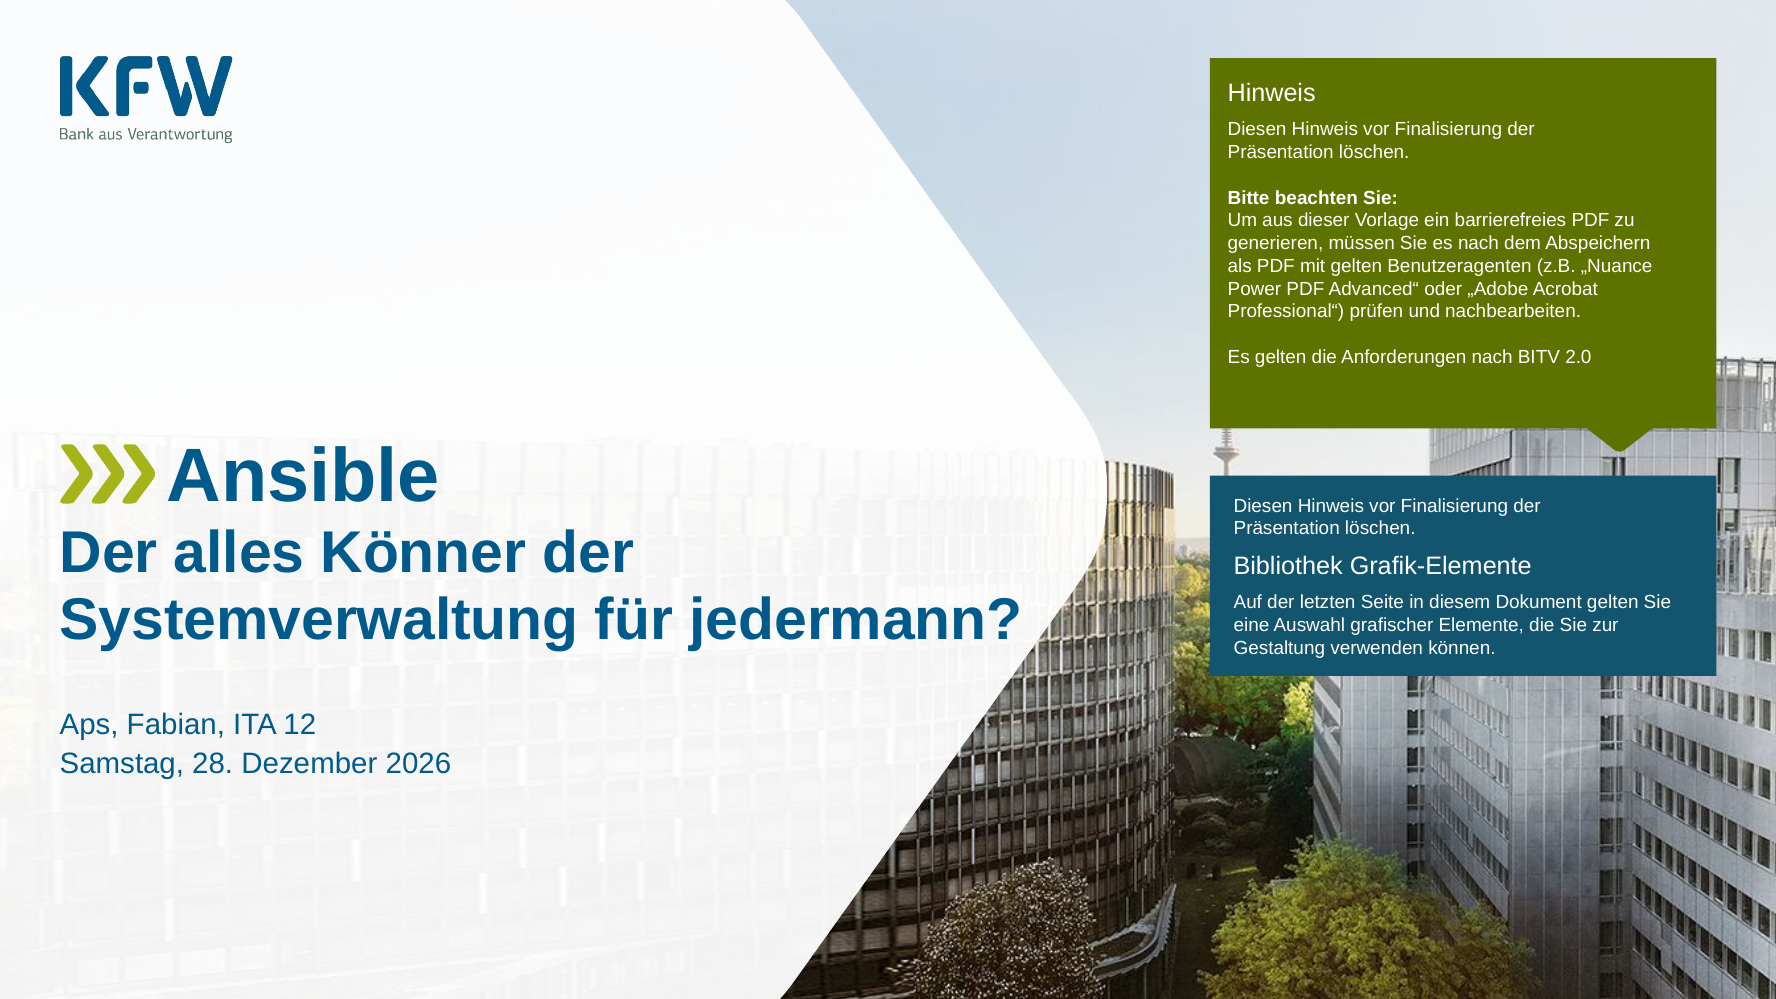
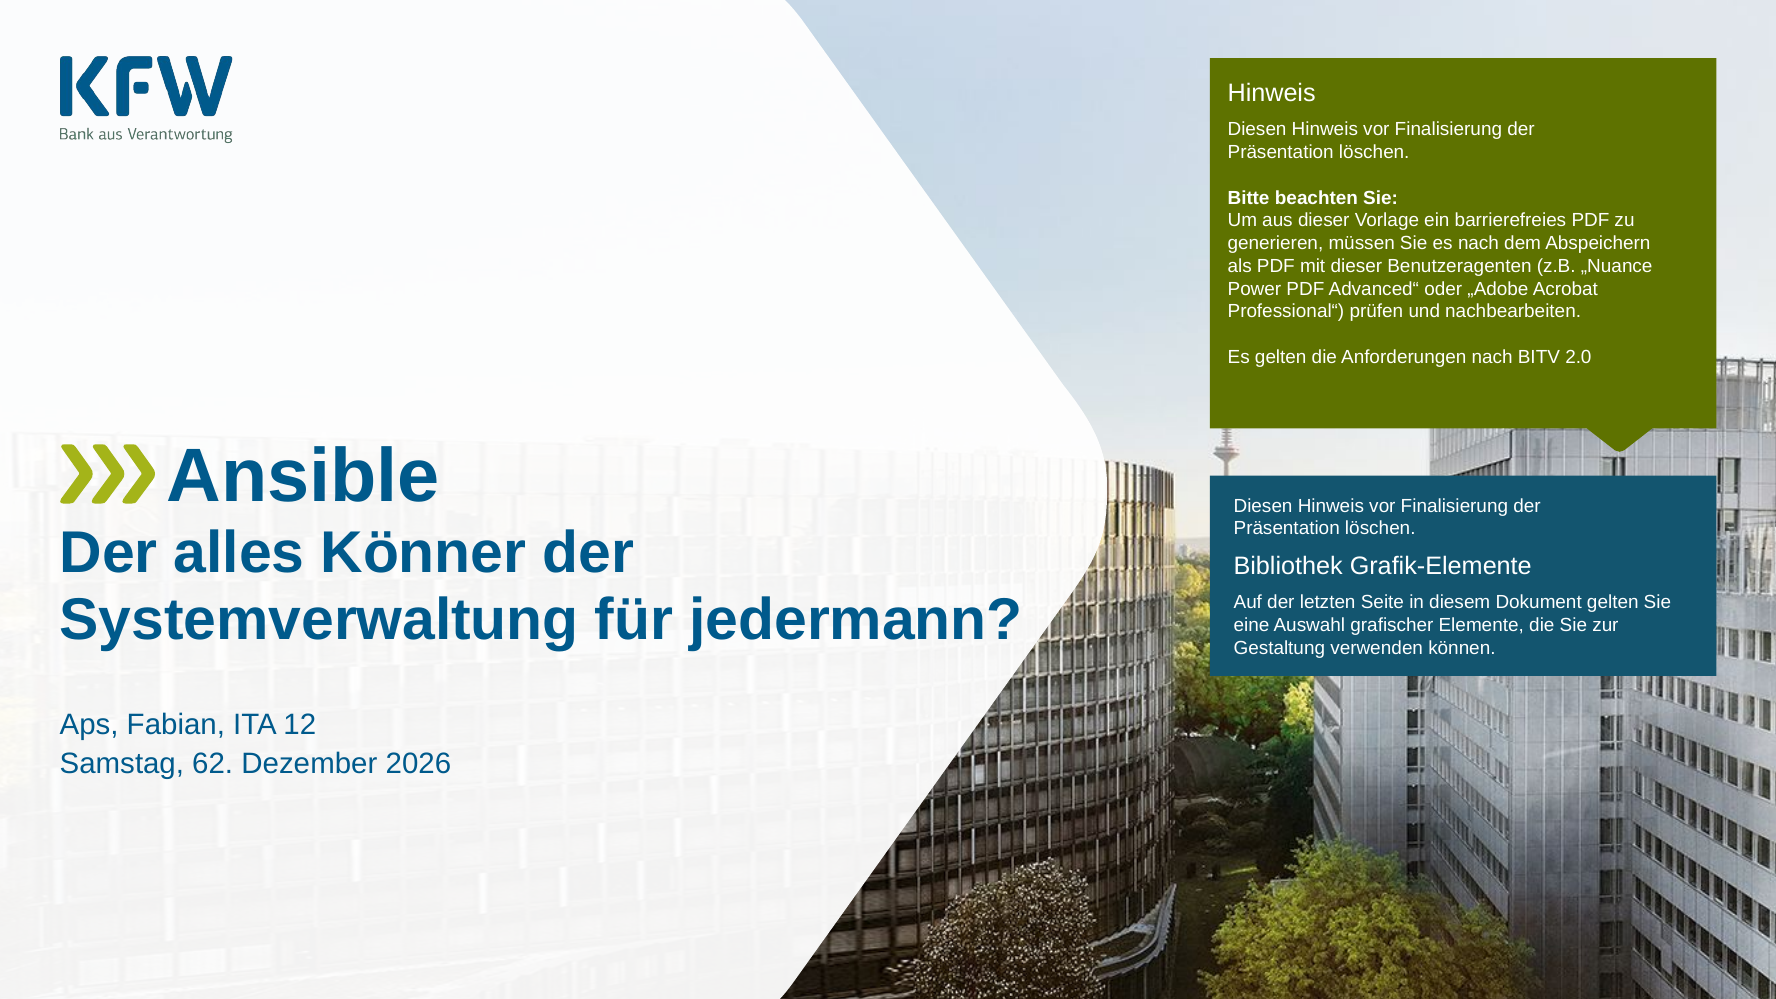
mit gelten: gelten -> dieser (1356, 266)
28: 28 -> 62 (213, 763)
